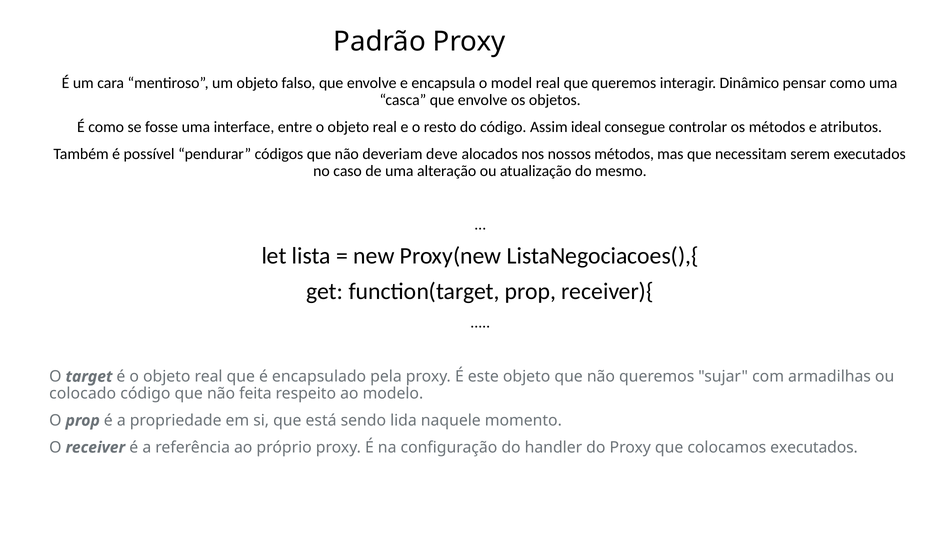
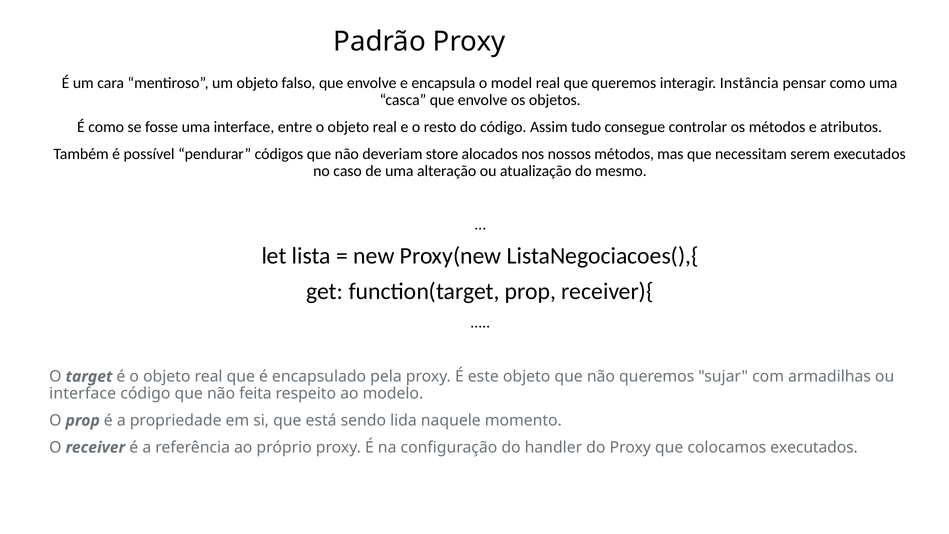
Dinâmico: Dinâmico -> Instância (749, 83)
ideal: ideal -> tudo (586, 127)
deve: deve -> store (442, 154)
colocado: colocado -> interface (83, 393)
